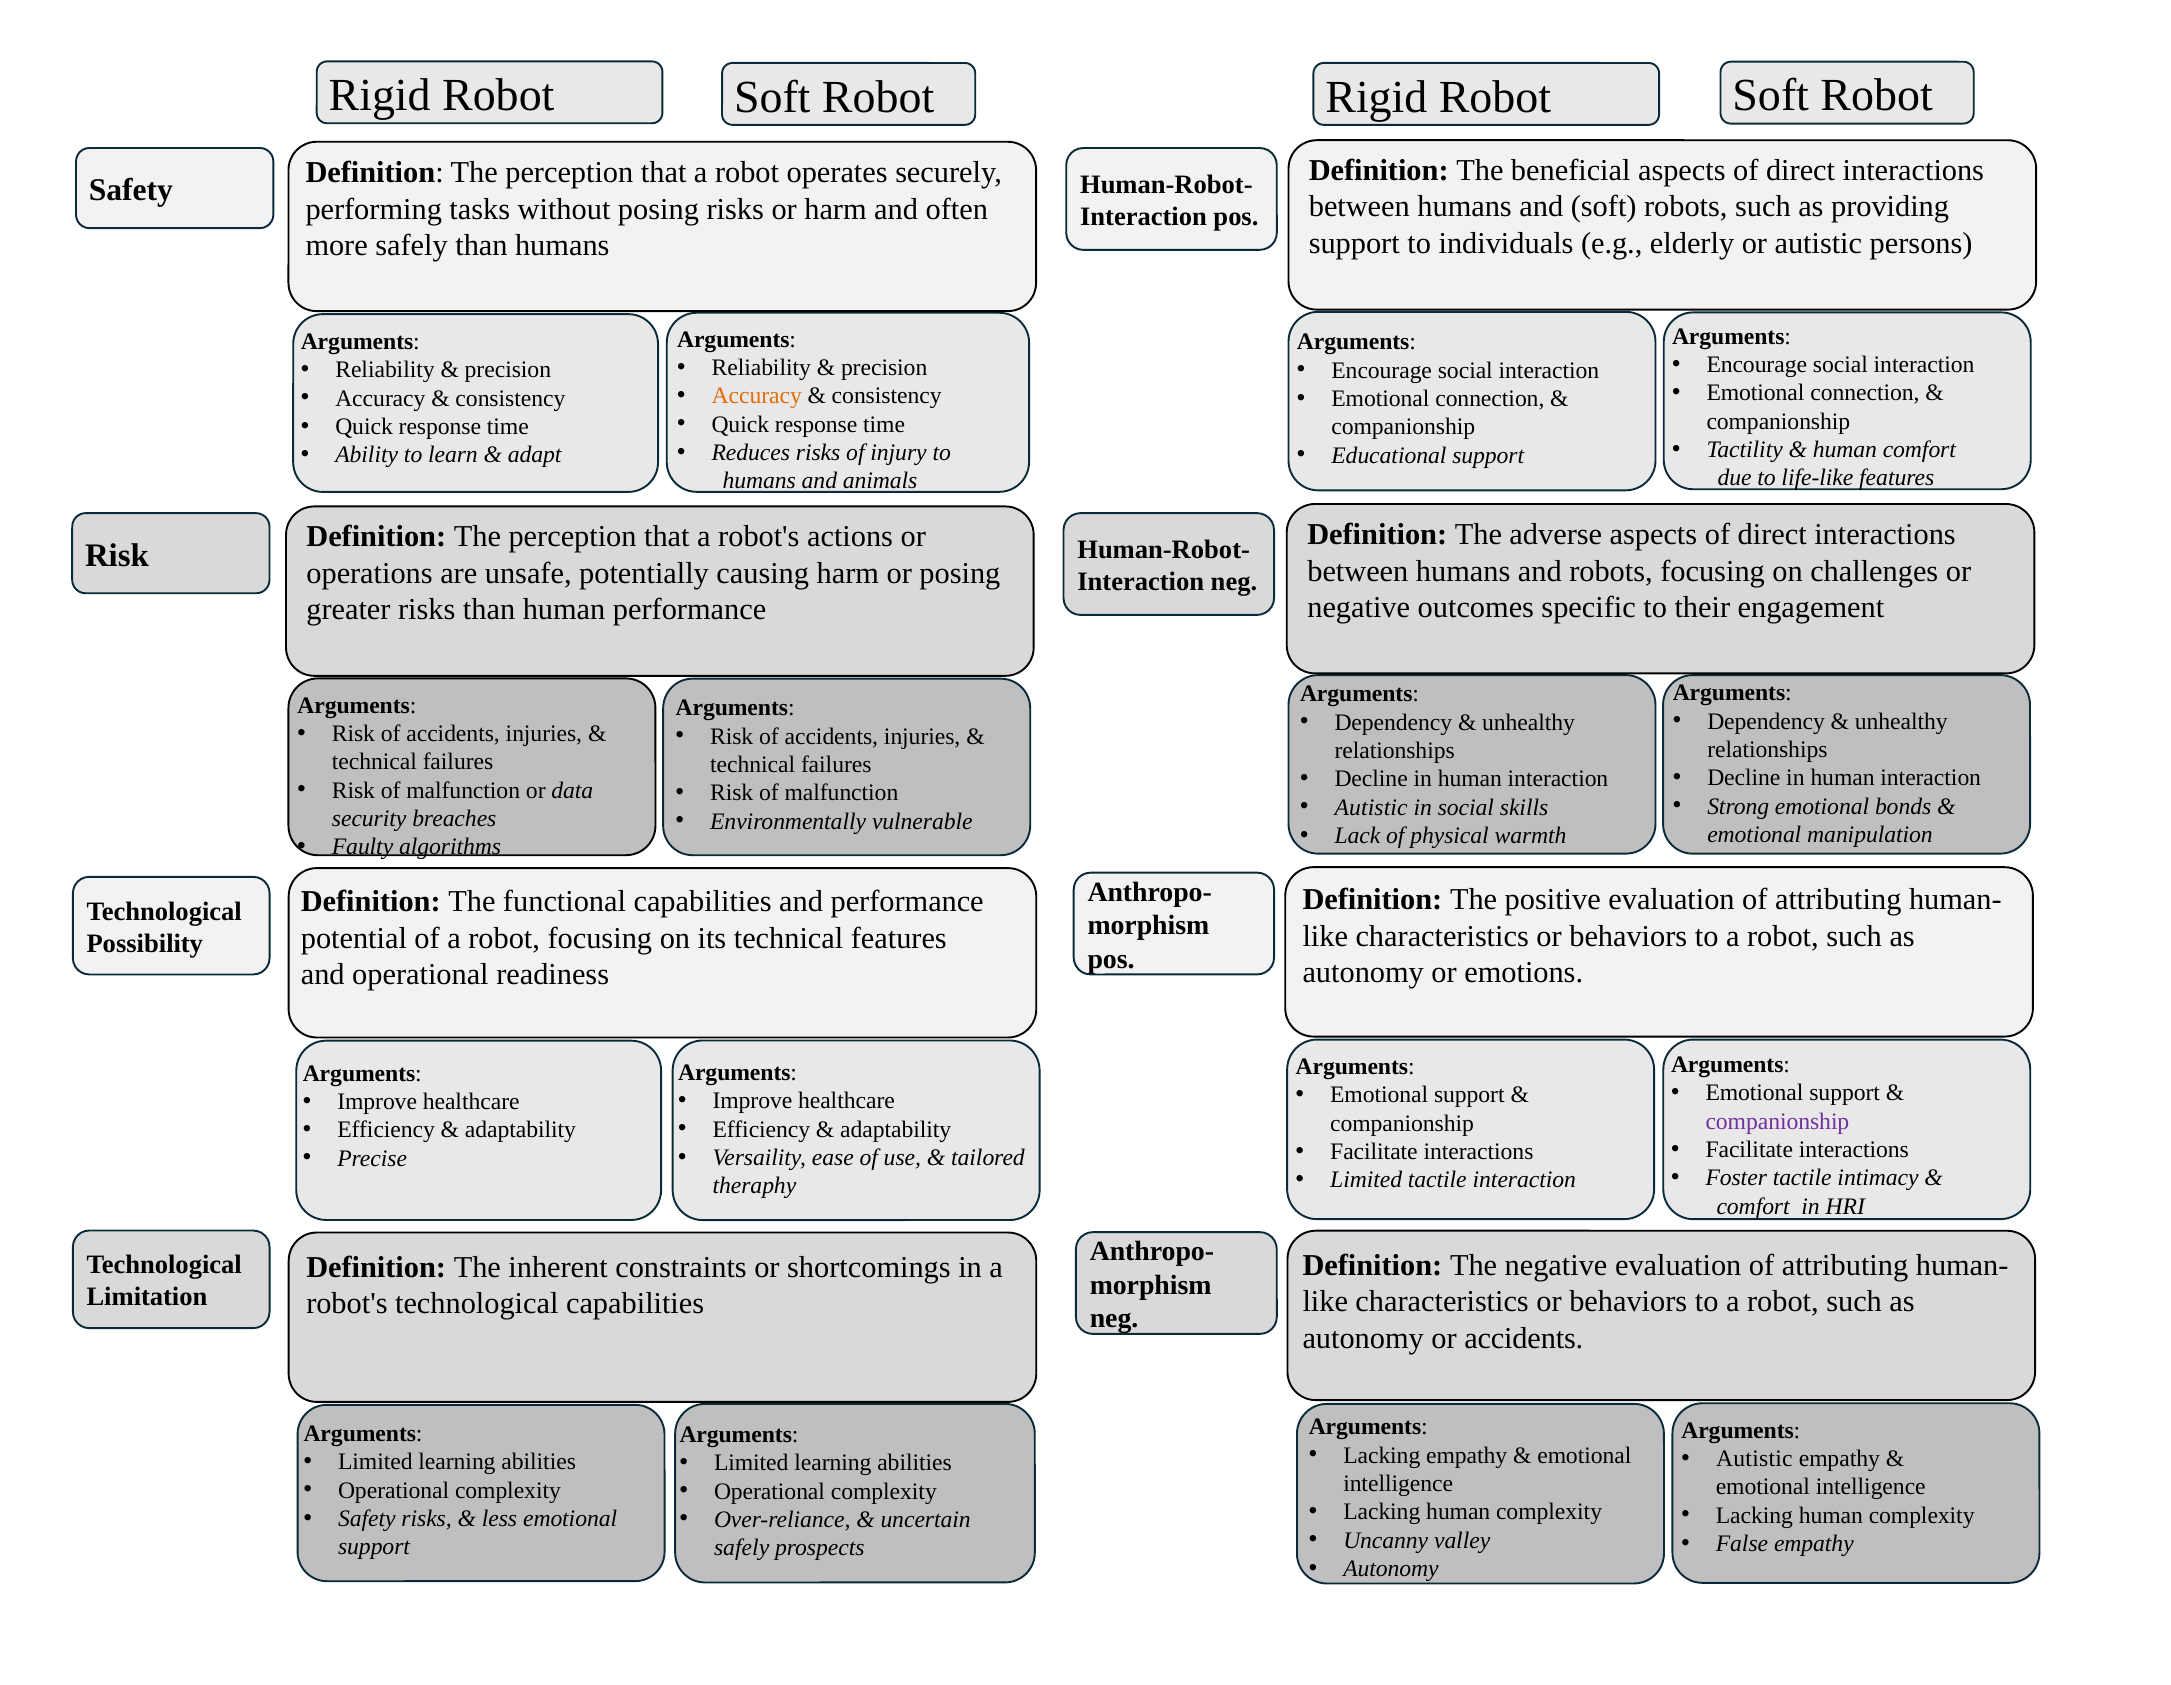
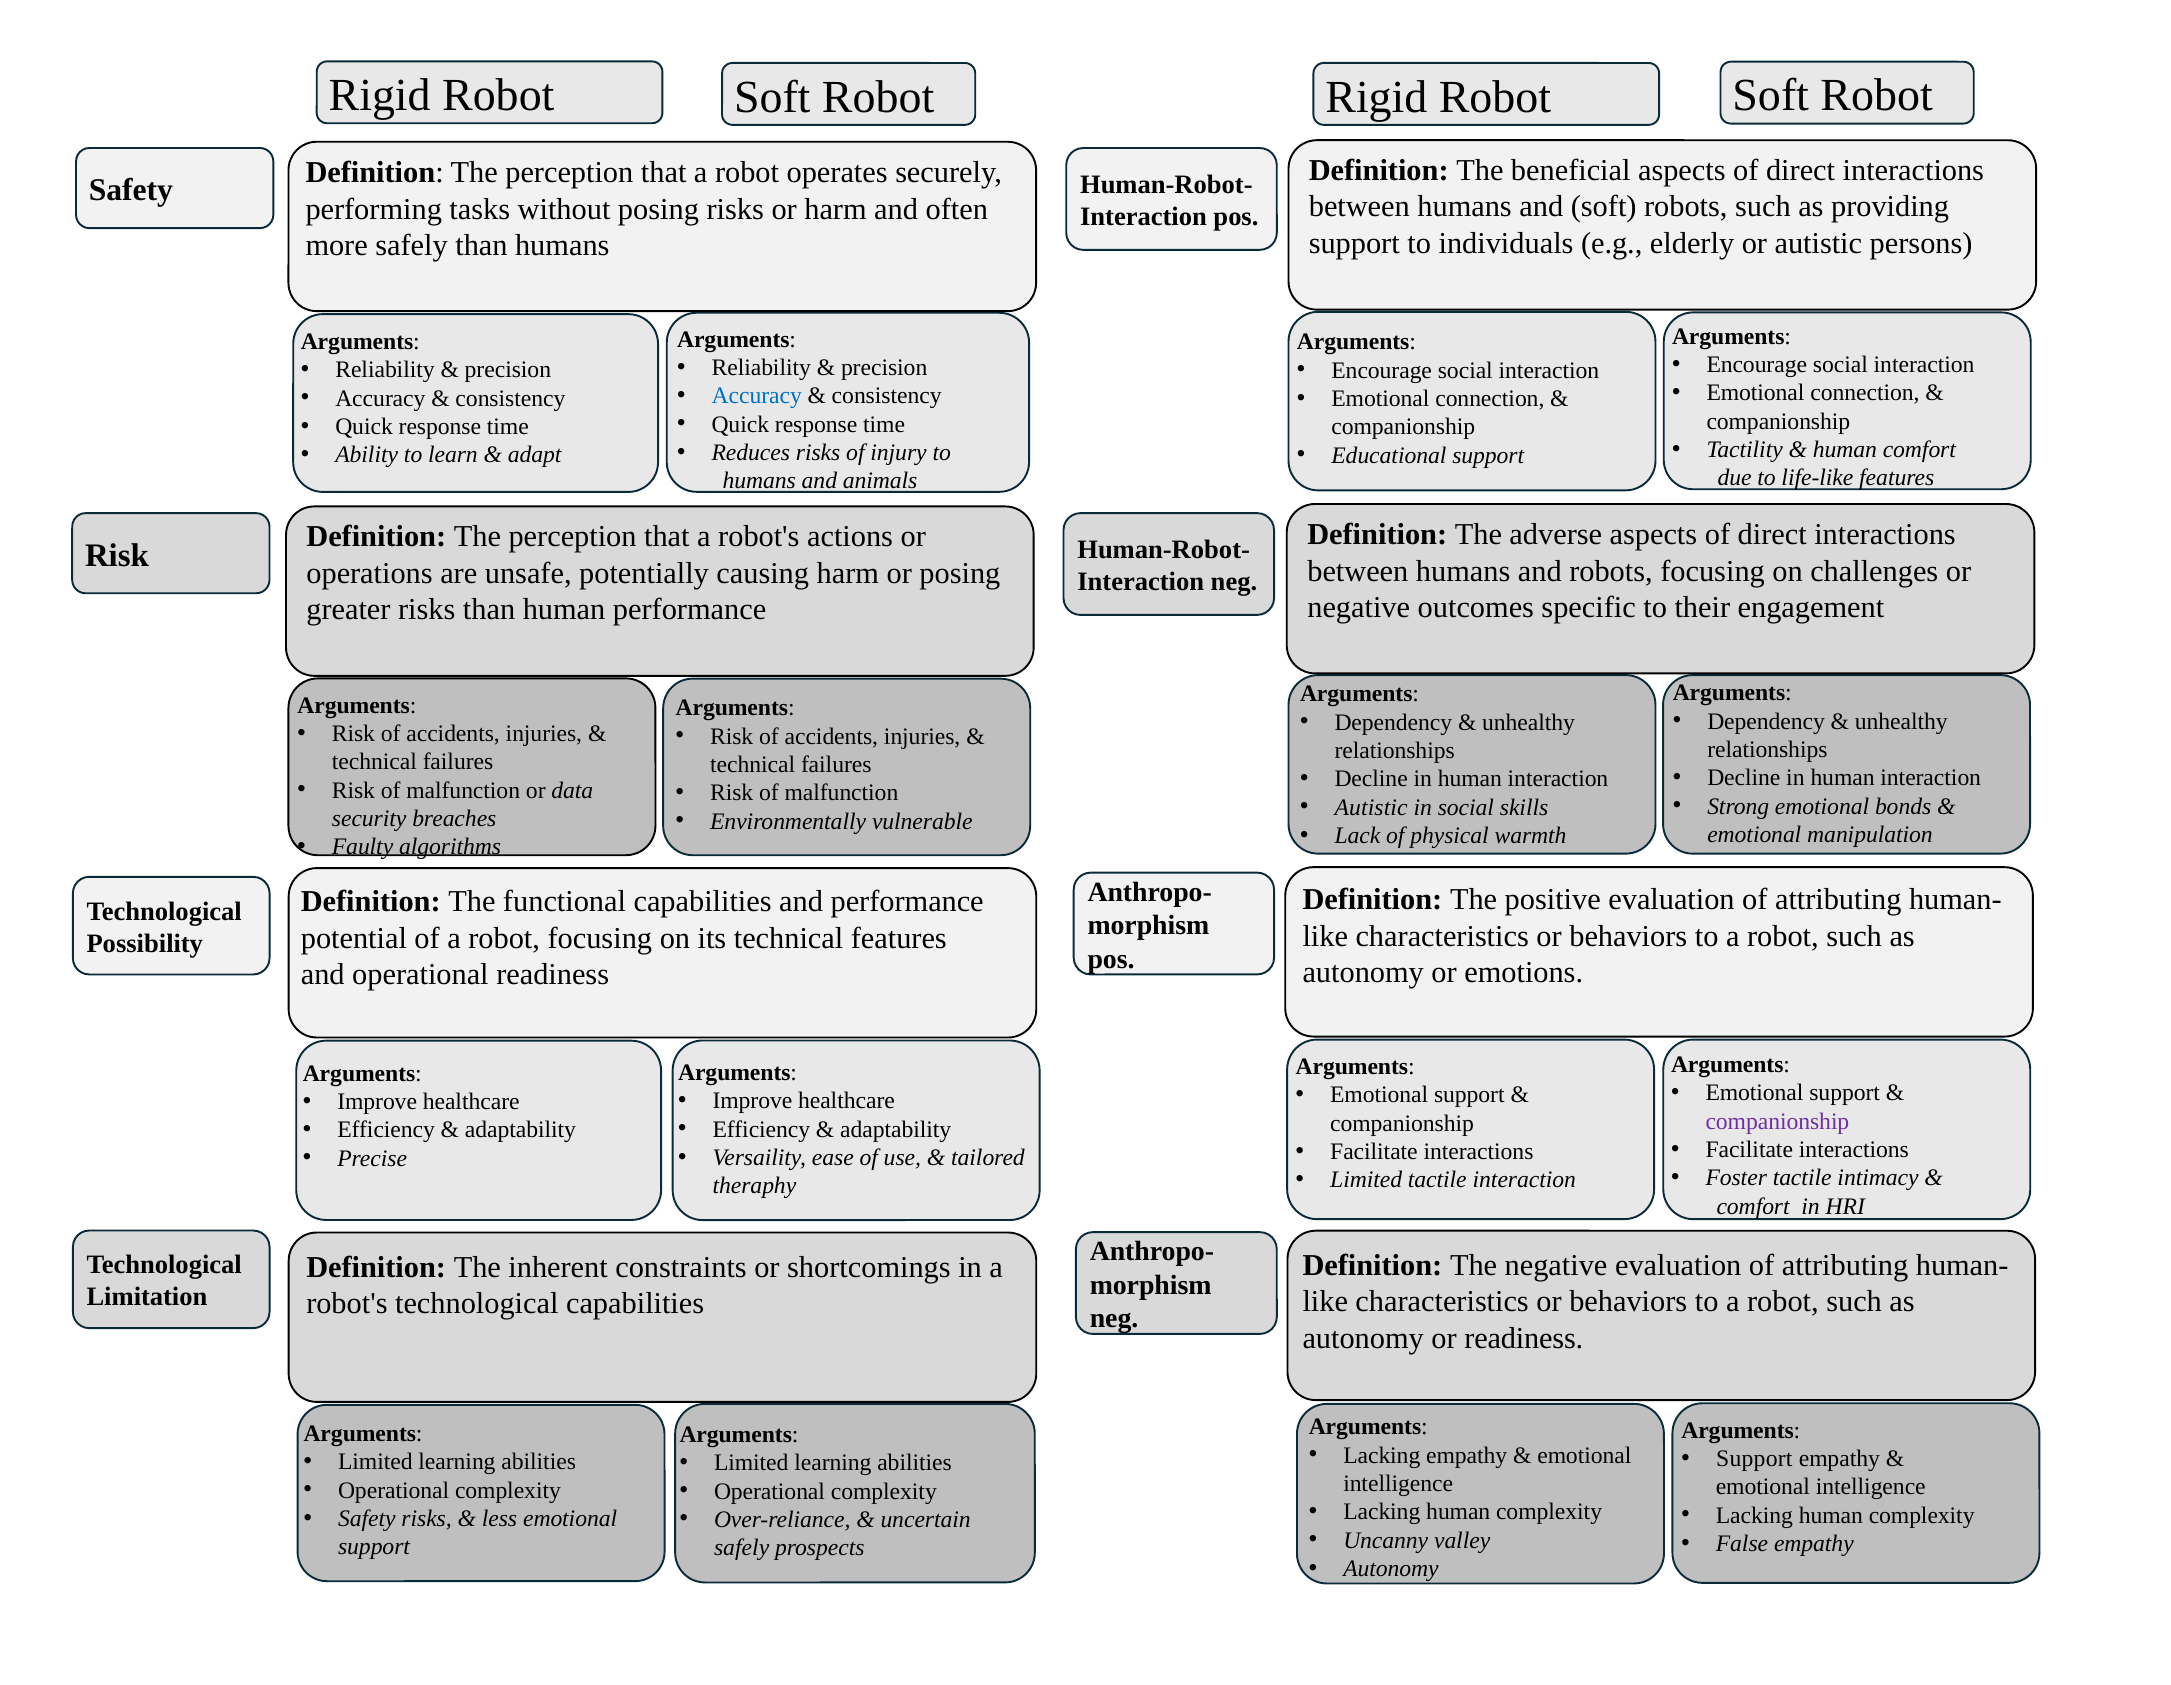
Accuracy colour: orange -> blue (757, 396)
or accidents: accidents -> readiness (1524, 1338)
Autistic: Autistic -> Support (1754, 1459)
